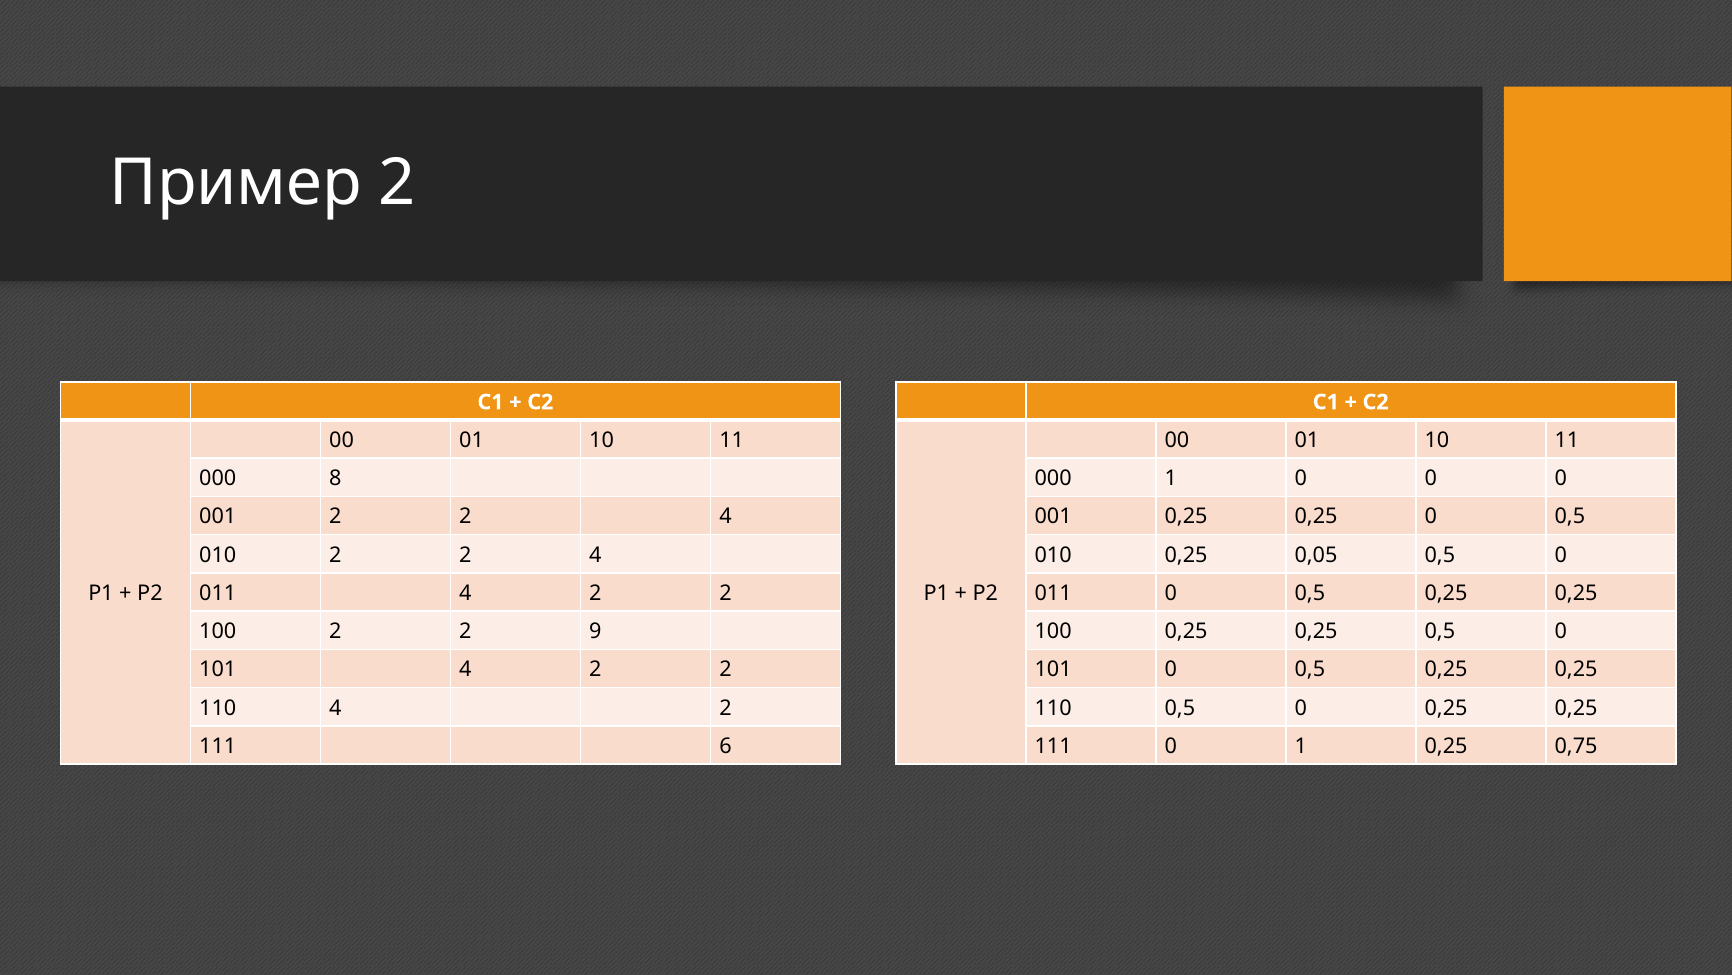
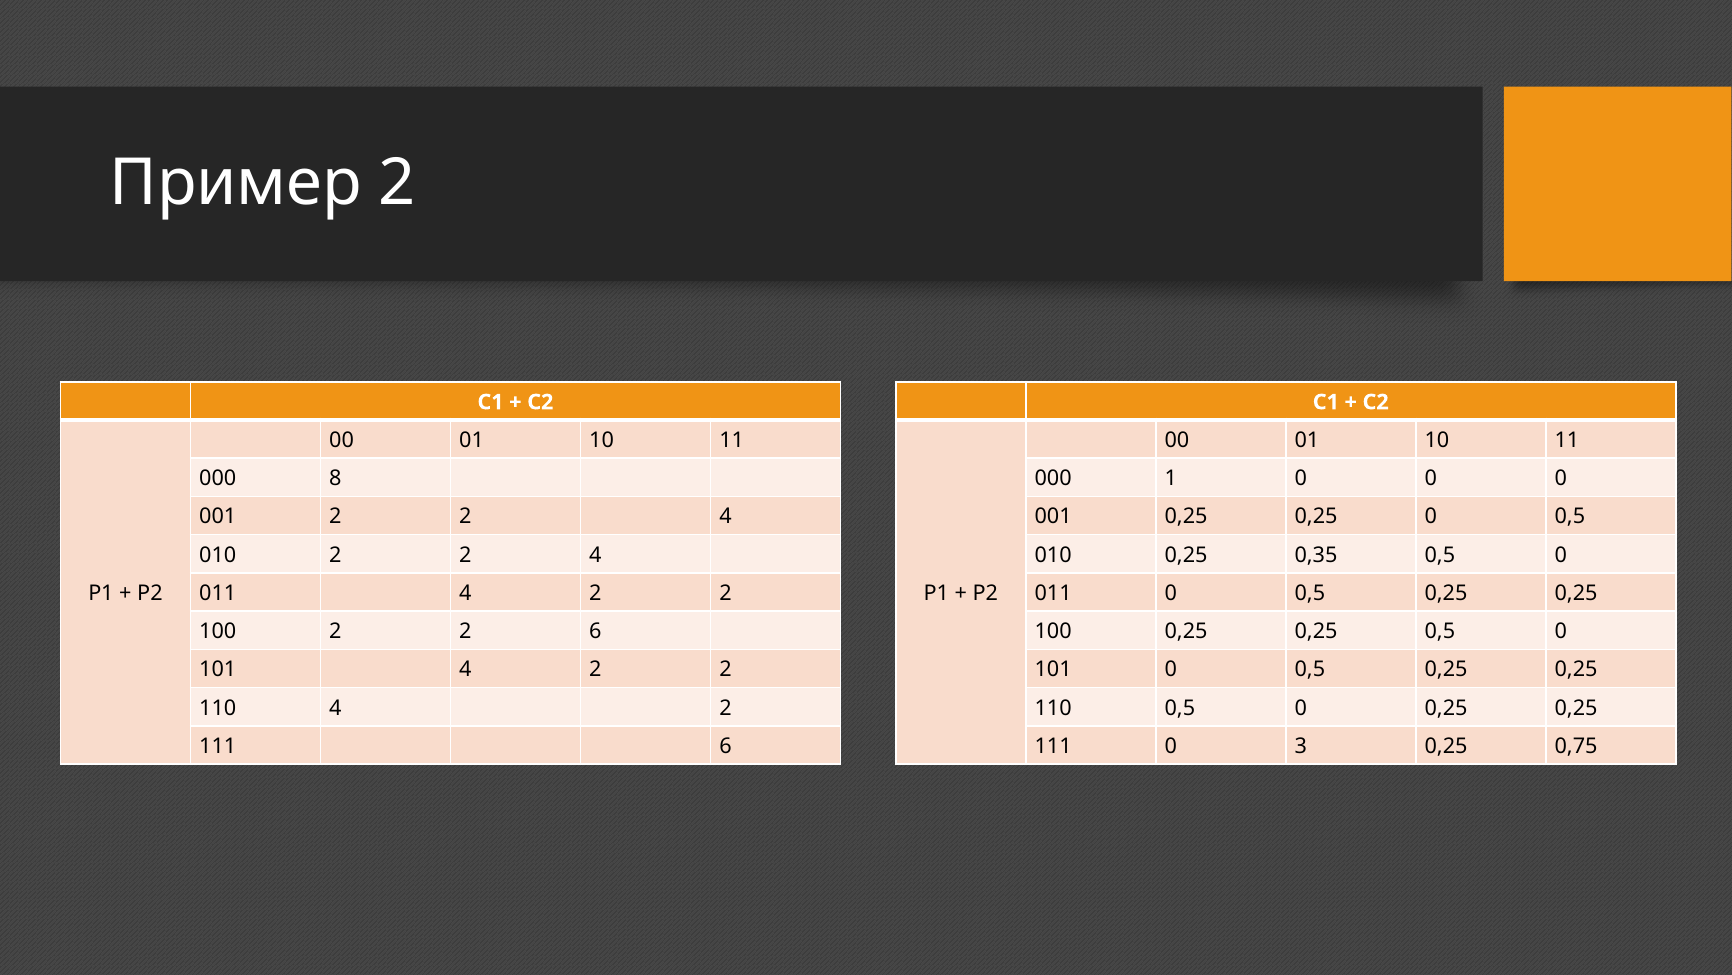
0,05: 0,05 -> 0,35 (1316, 555)
2 9: 9 -> 6 (595, 631)
0 1: 1 -> 3 (1301, 746)
